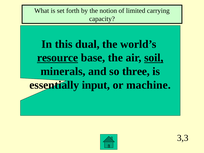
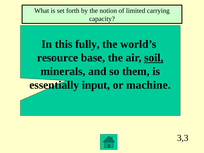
dual: dual -> fully (87, 44)
resource underline: present -> none (58, 58)
three: three -> them (136, 71)
